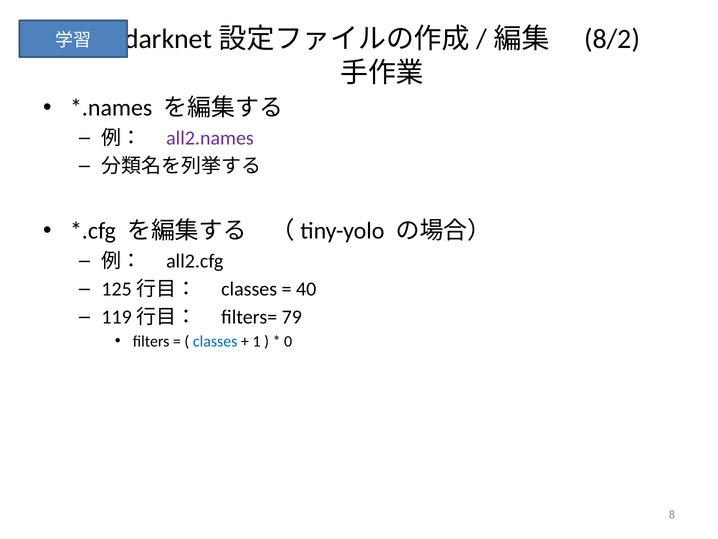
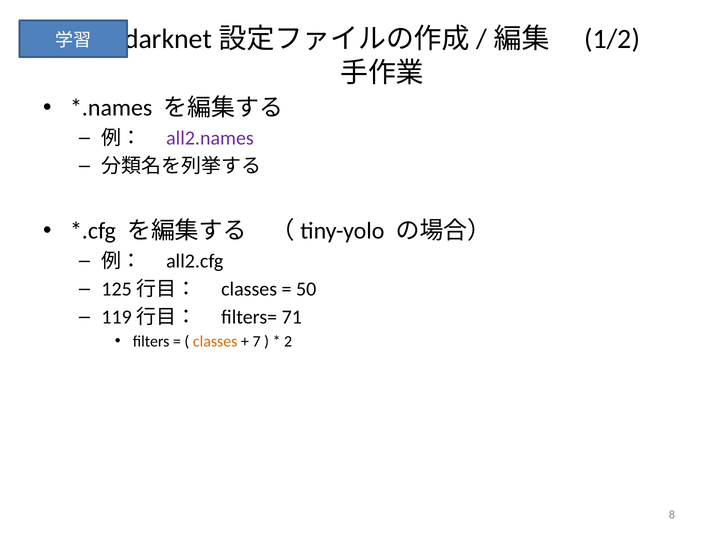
8/2: 8/2 -> 1/2 (612, 39)
40: 40 -> 50 (306, 289)
79: 79 -> 71 (292, 317)
classes colour: blue -> orange (215, 341)
1: 1 -> 7 (257, 341)
0: 0 -> 2 (288, 341)
